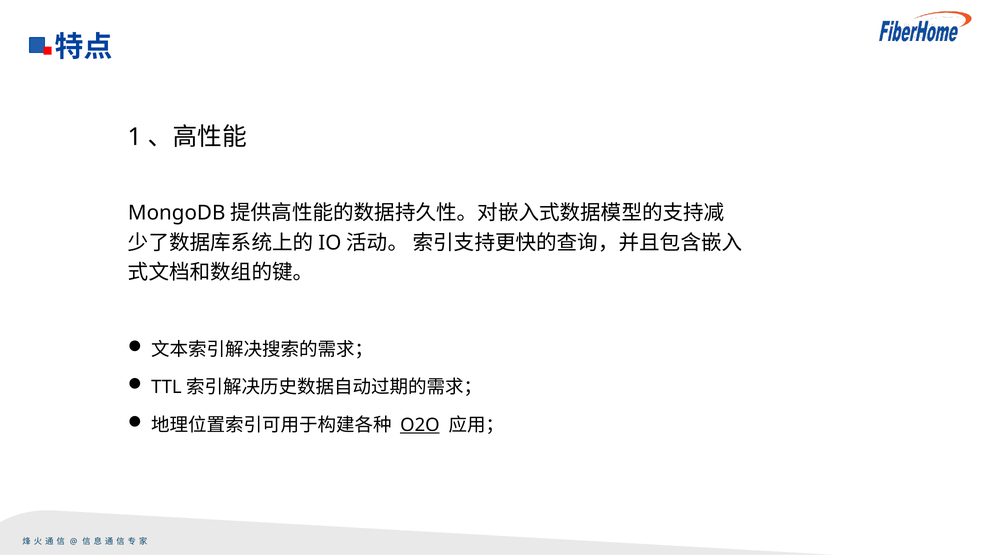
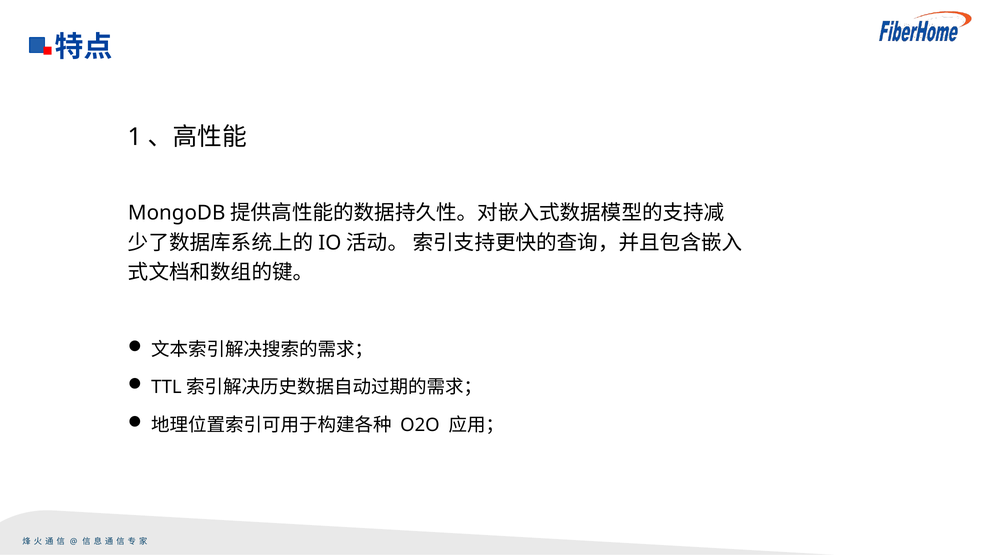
O2O underline: present -> none (420, 425)
